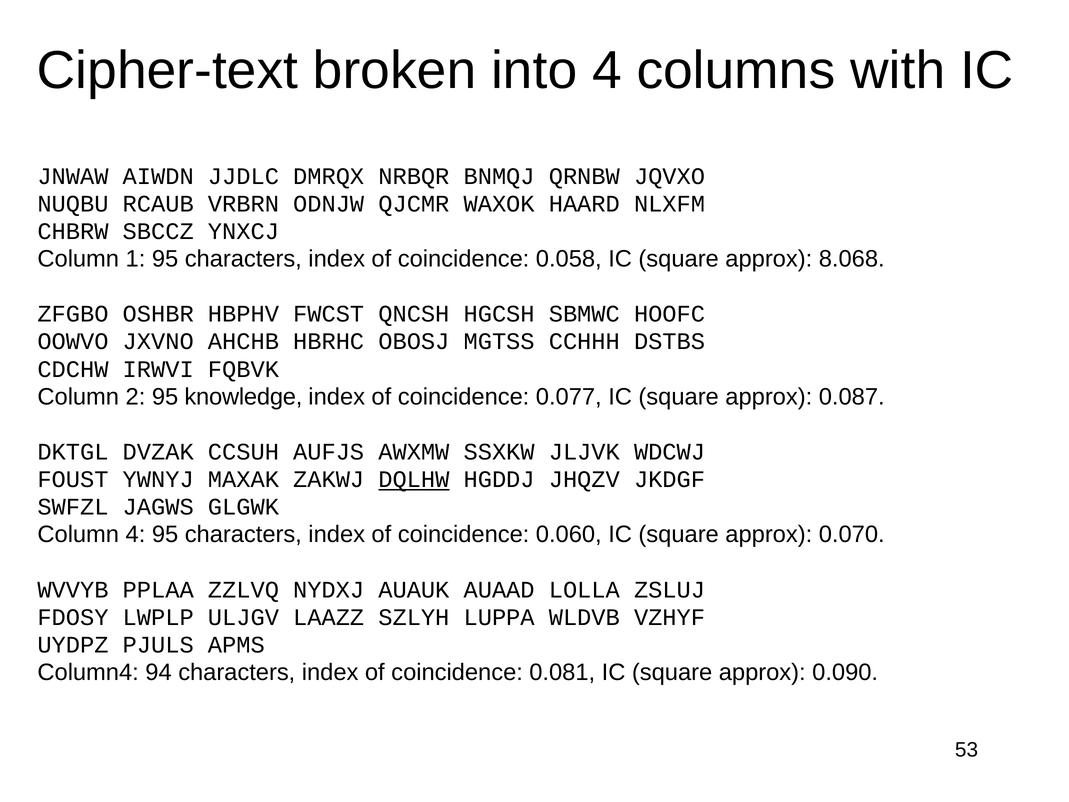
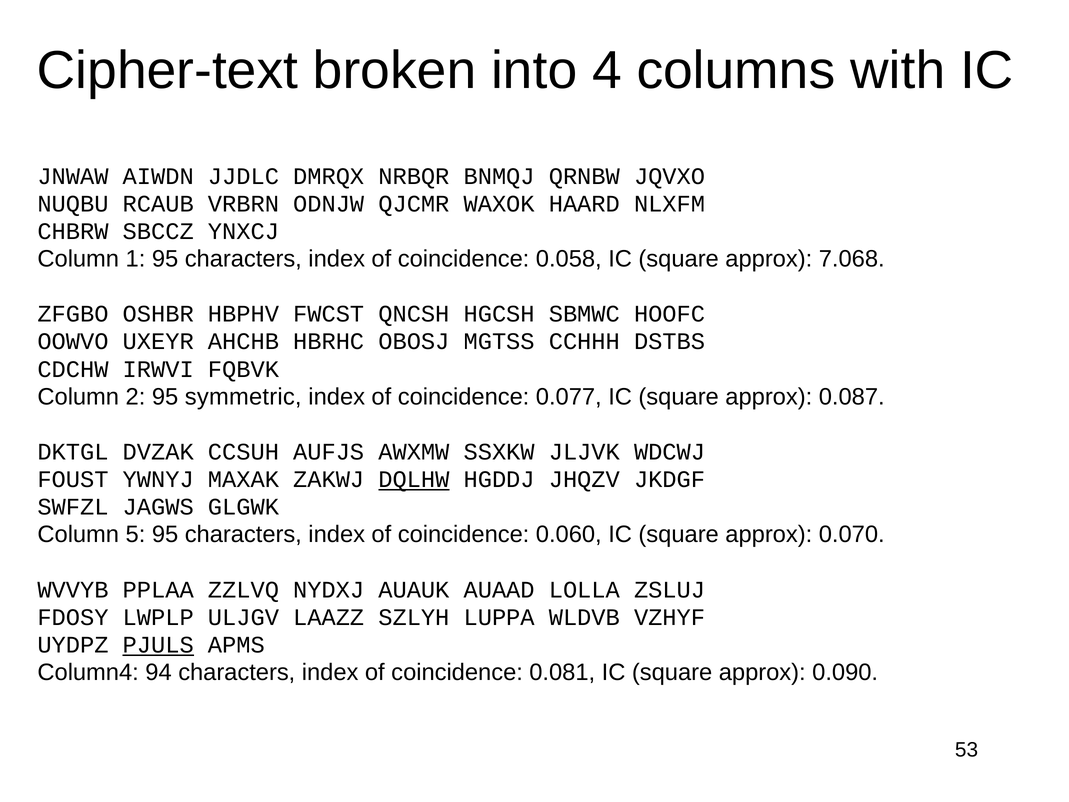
8.068: 8.068 -> 7.068 (852, 259)
JXVNO: JXVNO -> UXEYR (158, 341)
knowledge: knowledge -> symmetric (243, 397)
Column 4: 4 -> 5 (135, 534)
PJULS underline: none -> present (158, 645)
